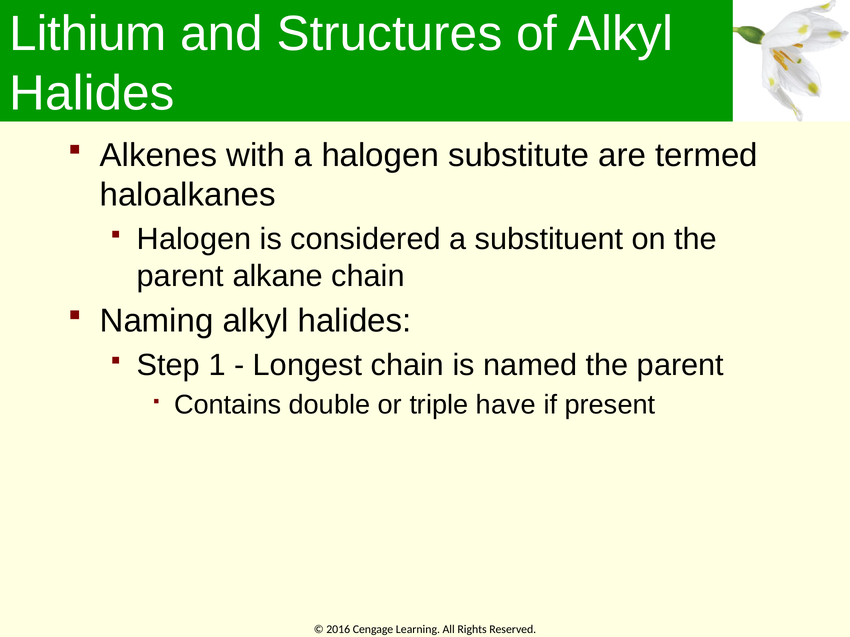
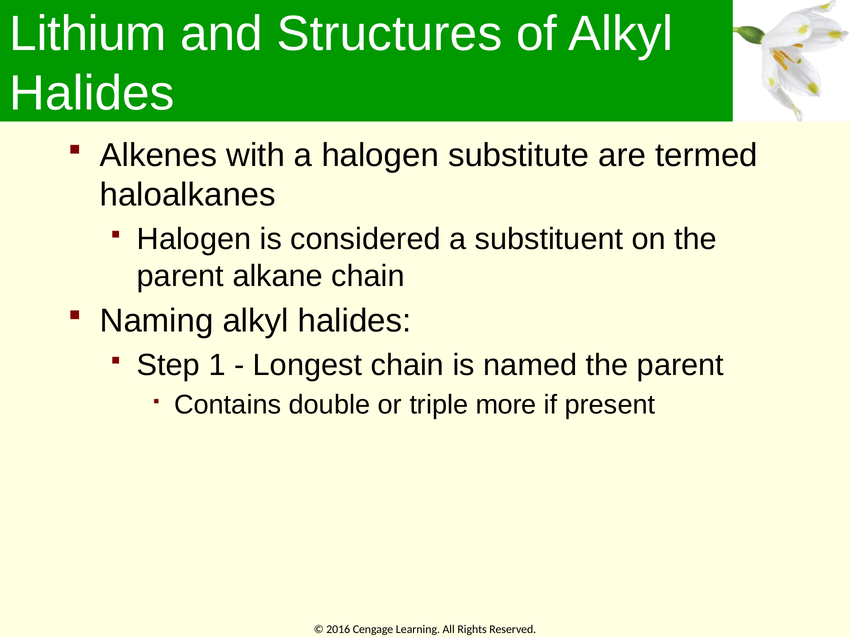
have: have -> more (506, 405)
